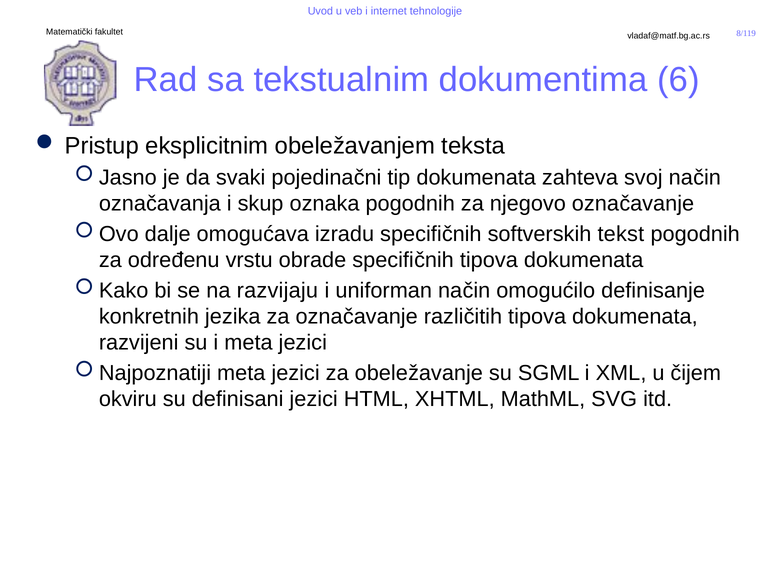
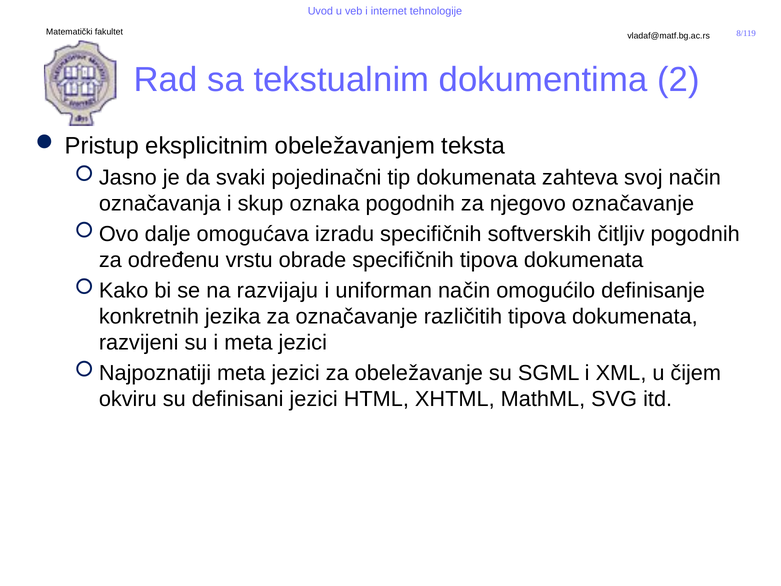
6: 6 -> 2 (678, 80)
tekst: tekst -> čitljiv (621, 234)
